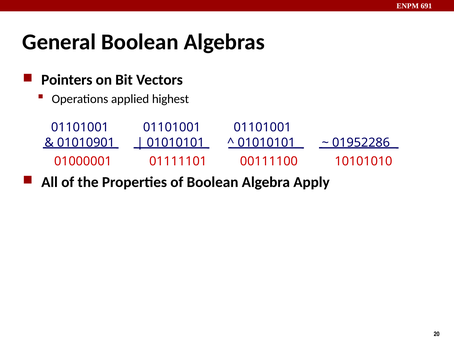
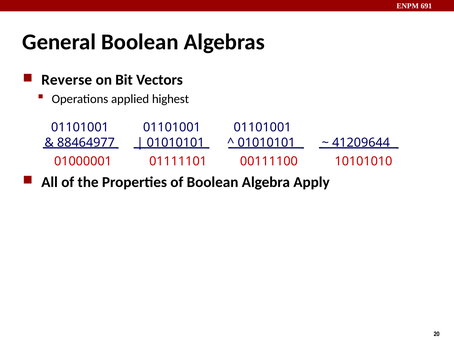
Pointers: Pointers -> Reverse (67, 80)
01010901: 01010901 -> 88464977 (86, 143)
01952286: 01952286 -> 41209644 (361, 143)
